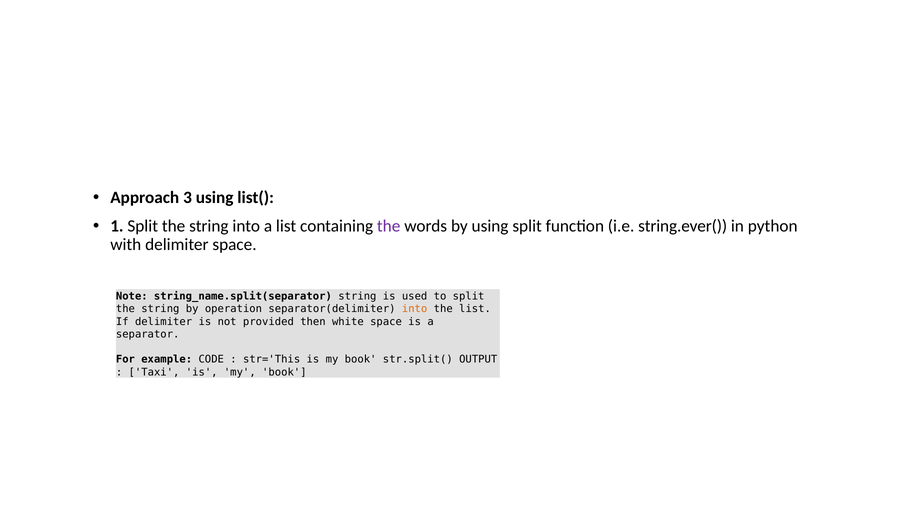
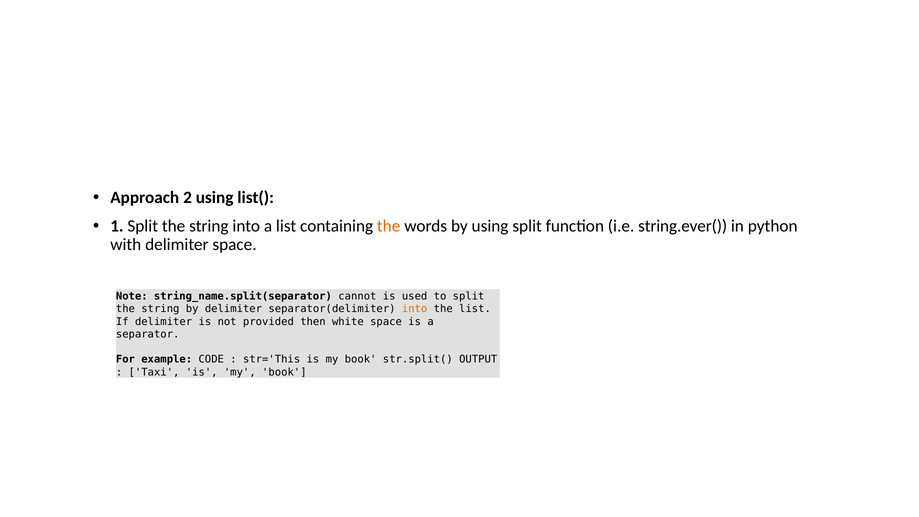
3: 3 -> 2 (188, 198)
the colour: purple -> orange (389, 226)
string_name.split(separator string: string -> cannot (357, 296)
by operation: operation -> delimiter (233, 309)
